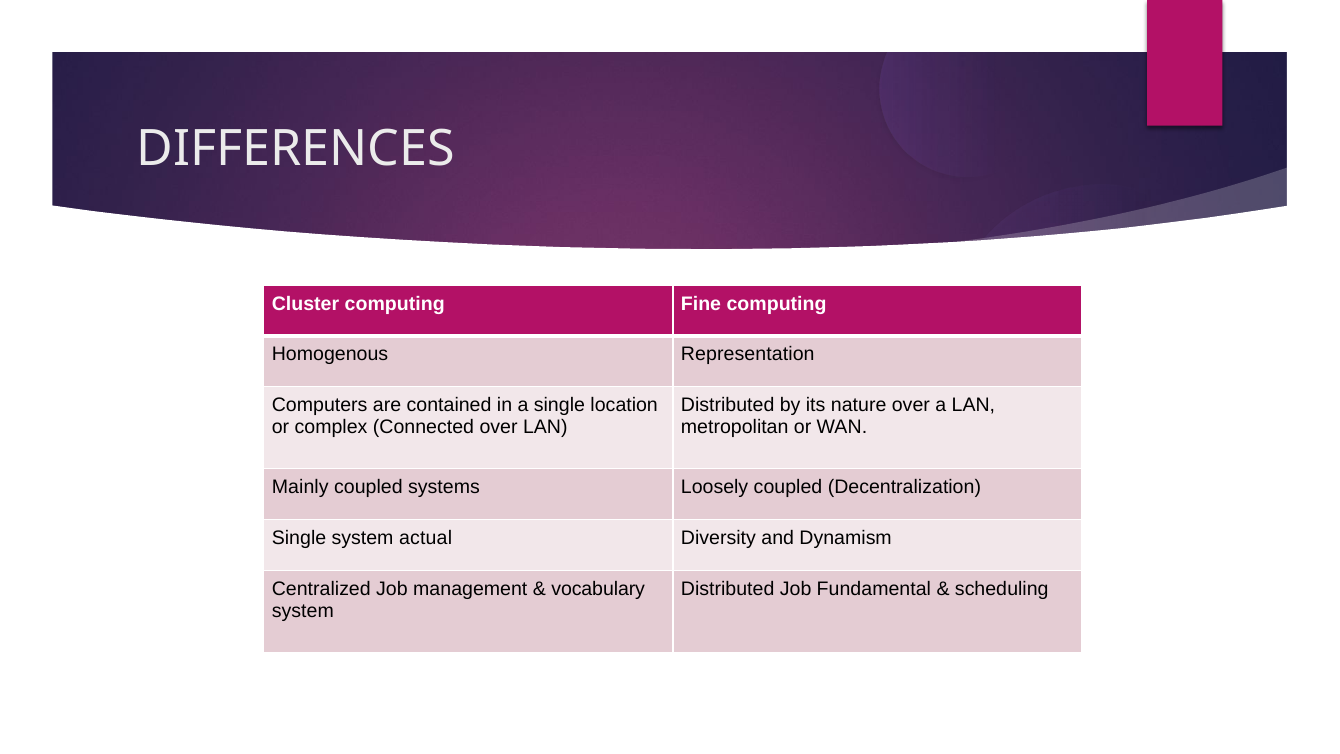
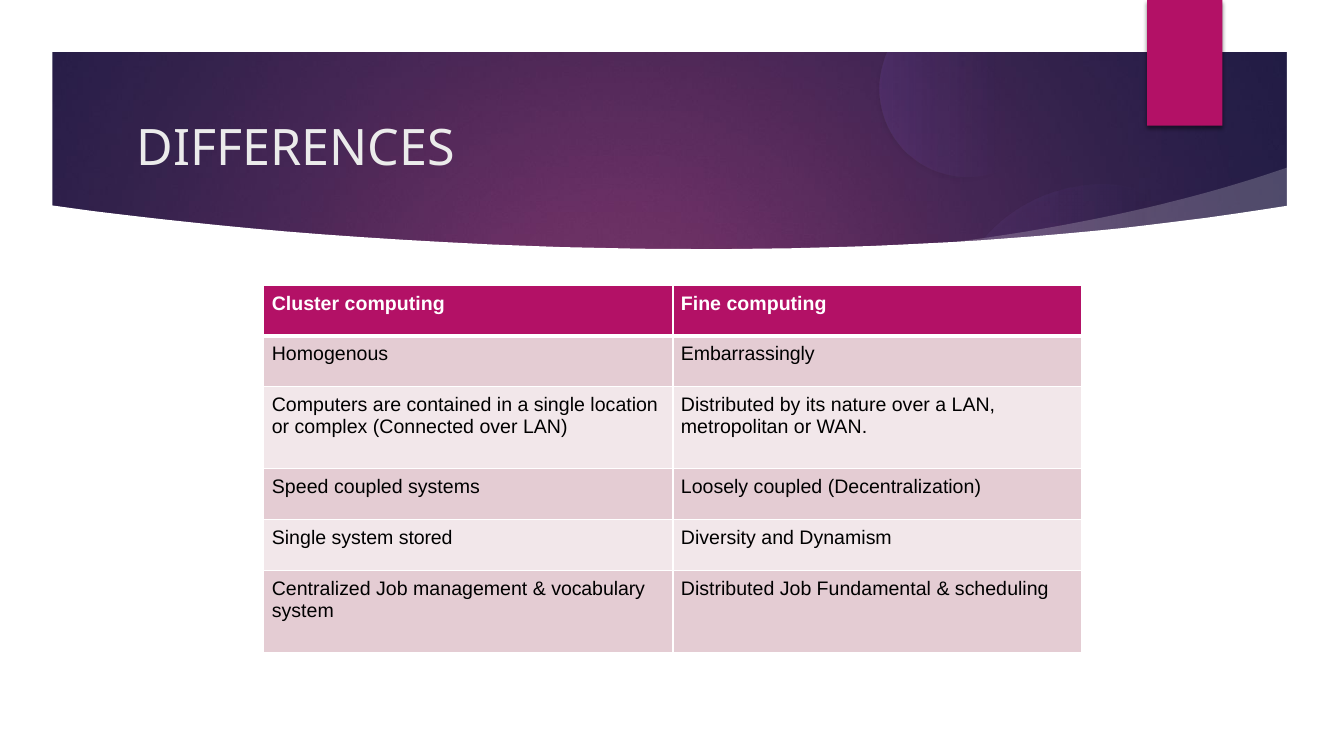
Representation: Representation -> Embarrassingly (748, 354)
Mainly: Mainly -> Speed (300, 487)
actual: actual -> stored (426, 538)
